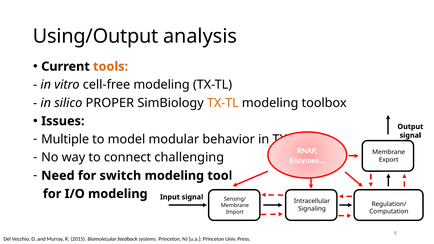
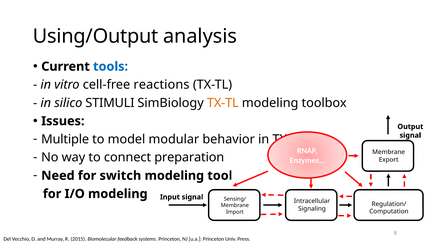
tools colour: orange -> blue (111, 67)
cell-free modeling: modeling -> reactions (161, 85)
PROPER: PROPER -> STIMULI (110, 103)
challenging: challenging -> preparation (189, 158)
